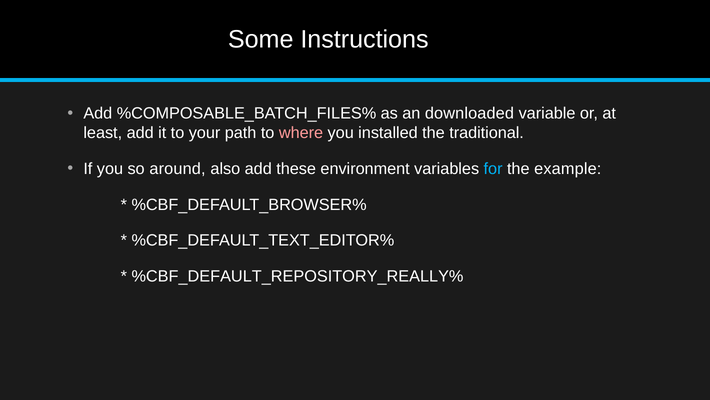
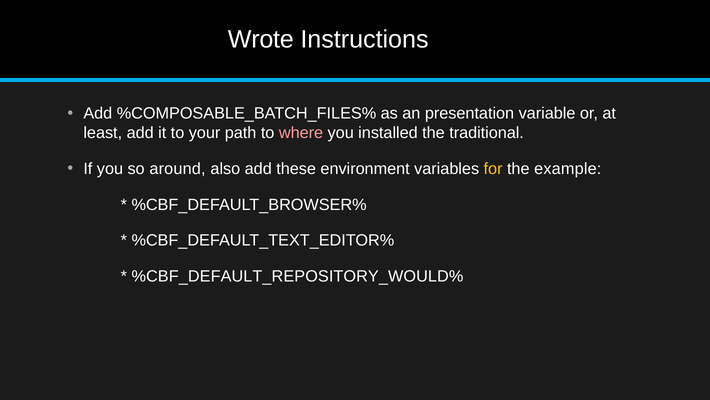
Some: Some -> Wrote (261, 39)
downloaded: downloaded -> presentation (470, 113)
for colour: light blue -> yellow (493, 169)
%CBF_DEFAULT_REPOSITORY_REALLY%: %CBF_DEFAULT_REPOSITORY_REALLY% -> %CBF_DEFAULT_REPOSITORY_WOULD% (297, 276)
